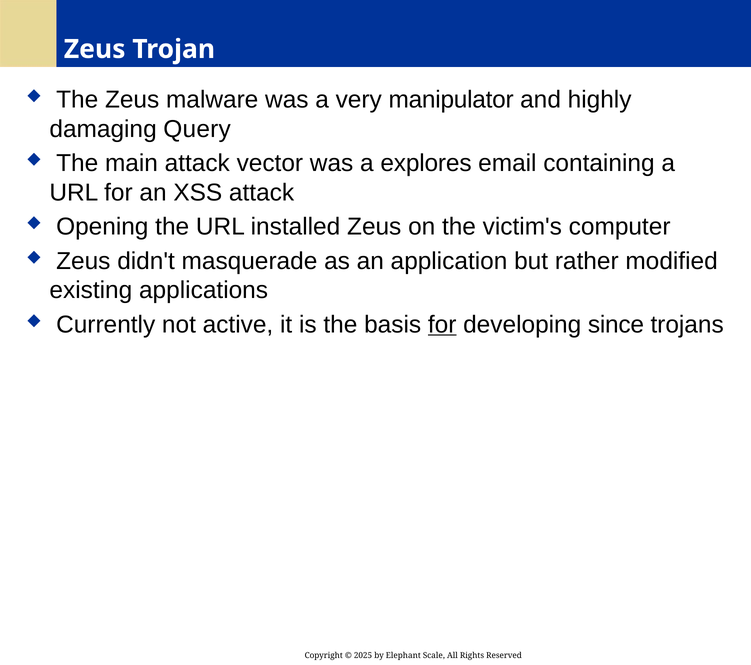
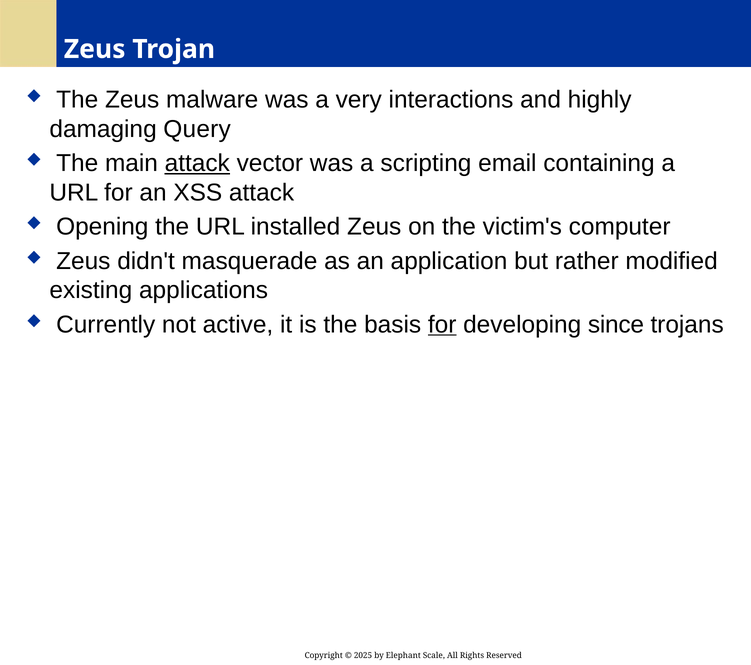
manipulator: manipulator -> interactions (451, 100)
attack underline: none -> present (197, 163)
explores: explores -> scripting (426, 163)
